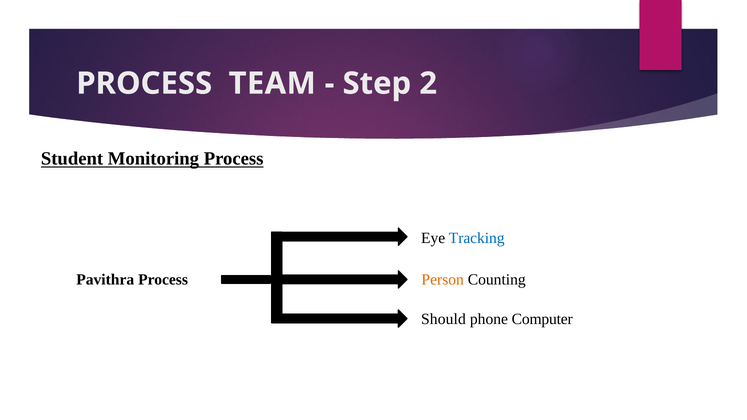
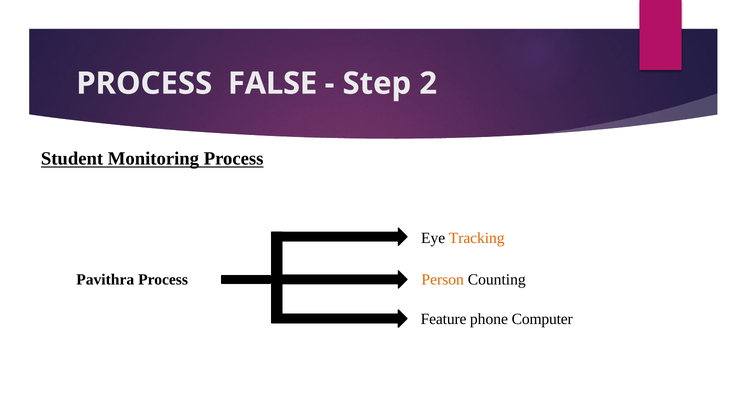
TEAM: TEAM -> FALSE (273, 83)
Tracking colour: blue -> orange (477, 238)
Should: Should -> Feature (444, 319)
